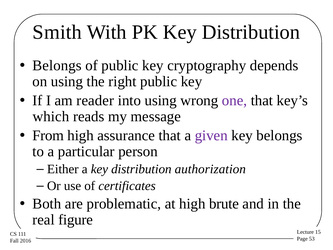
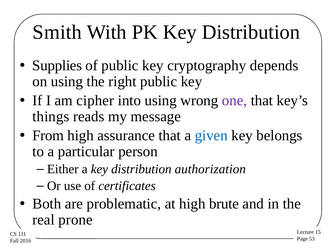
Belongs: Belongs -> Supplies (57, 65)
reader: reader -> cipher (95, 100)
which: which -> things (51, 116)
given colour: purple -> blue (211, 135)
figure: figure -> prone (76, 219)
